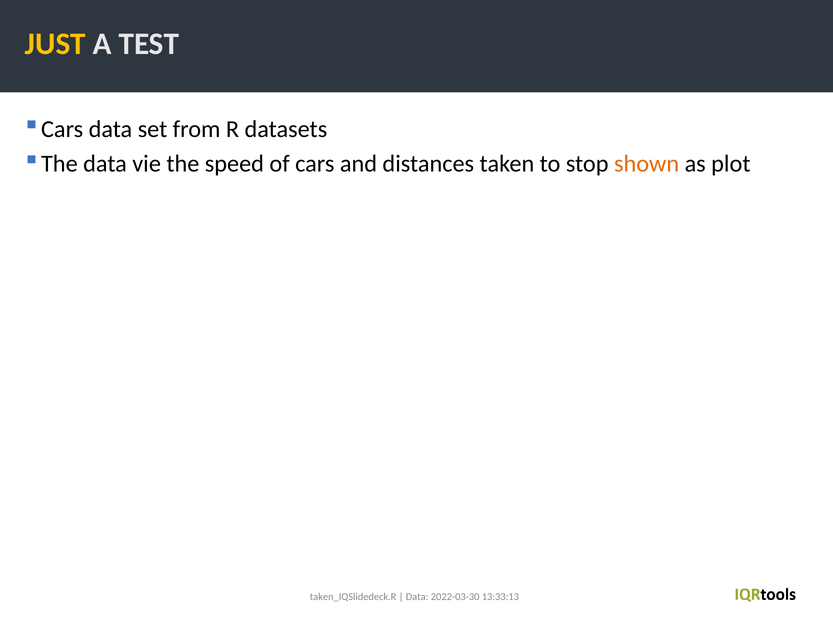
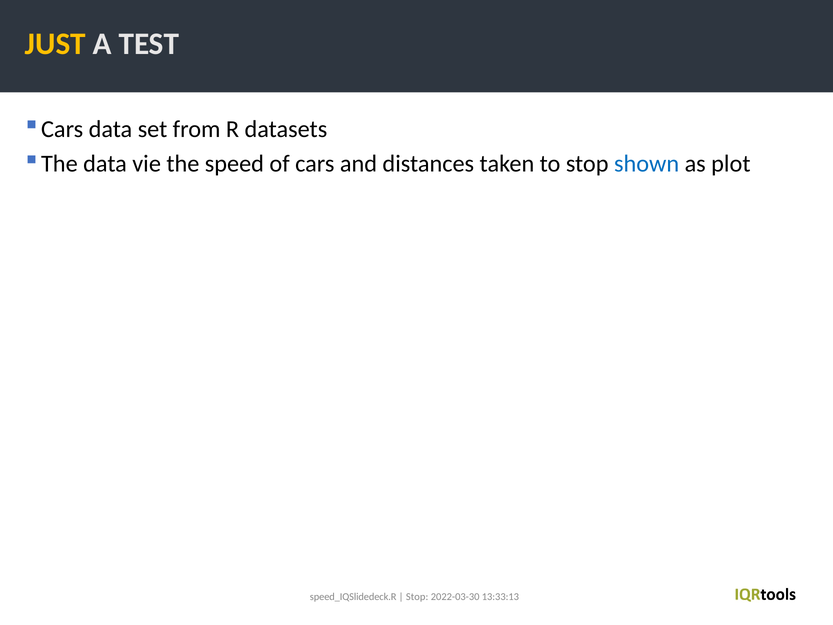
shown colour: orange -> blue (647, 164)
taken_IQSlidedeck.R: taken_IQSlidedeck.R -> speed_IQSlidedeck.R (353, 596)
Data: Data -> Stop (417, 596)
